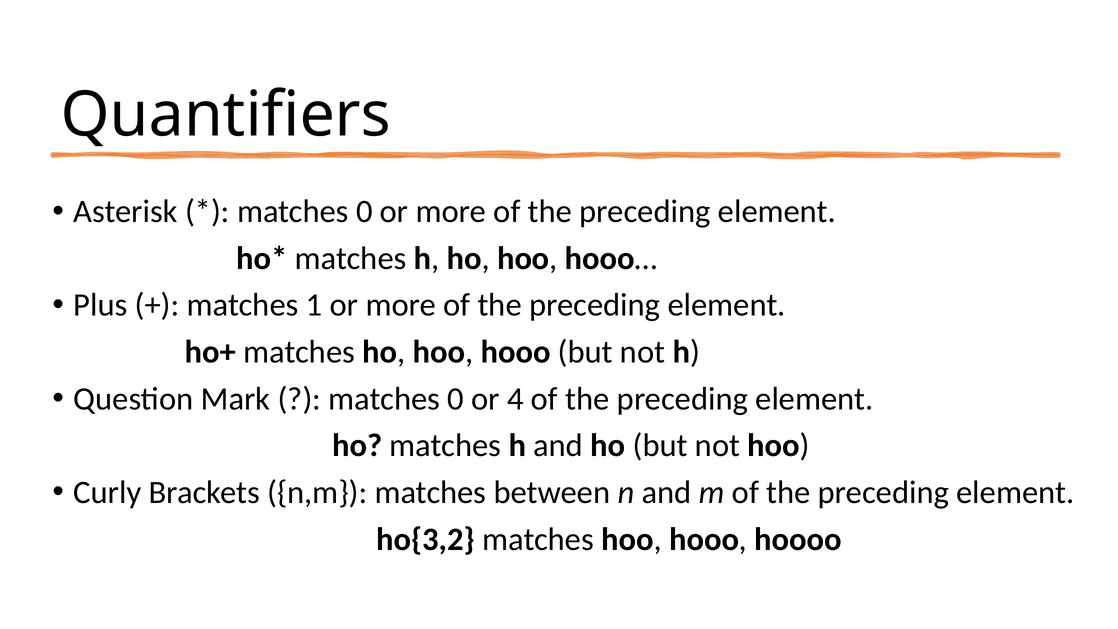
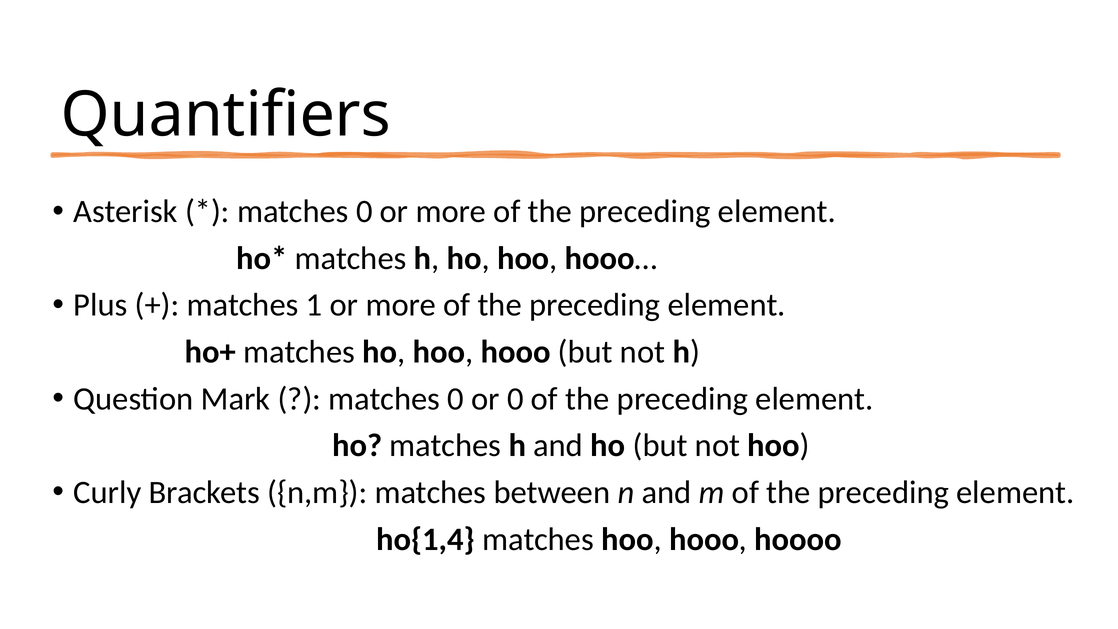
or 4: 4 -> 0 (515, 399)
ho{3,2: ho{3,2 -> ho{1,4 (426, 539)
